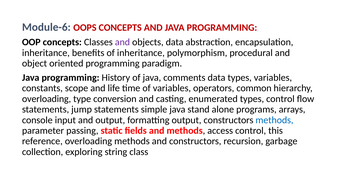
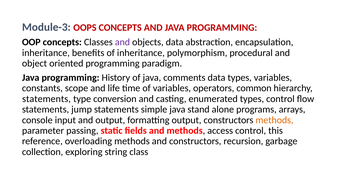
Module-6: Module-6 -> Module-3 (46, 27)
overloading: overloading -> statements (46, 99)
methods colour: blue -> orange (274, 120)
